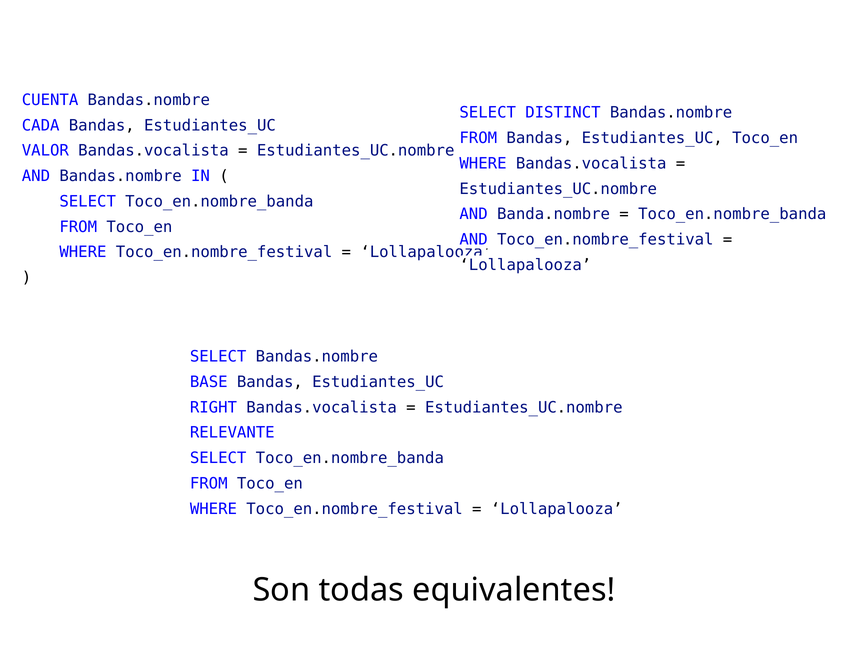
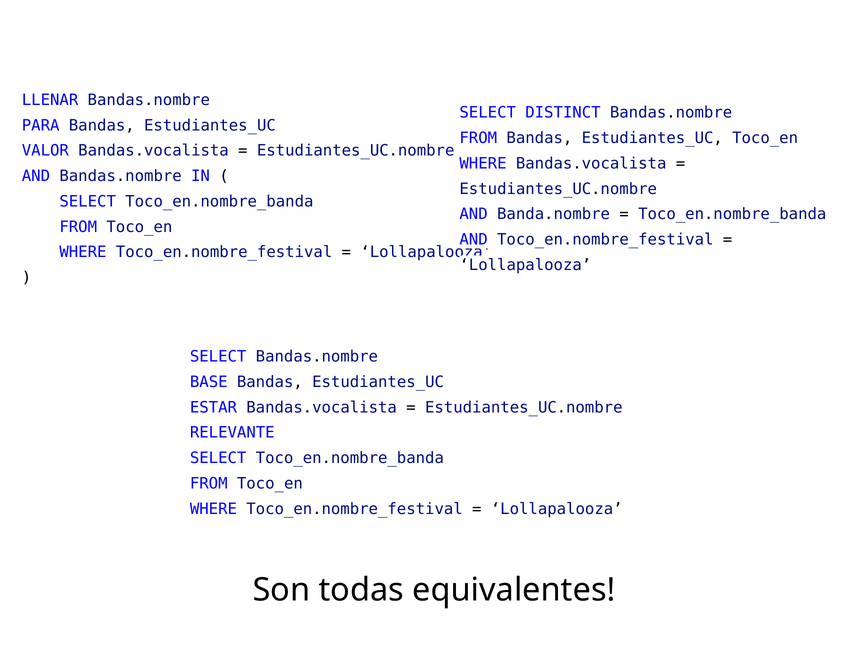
CUENTA: CUENTA -> LLENAR (50, 100)
CADA: CADA -> PARA (41, 125)
RIGHT: RIGHT -> ESTAR (213, 407)
